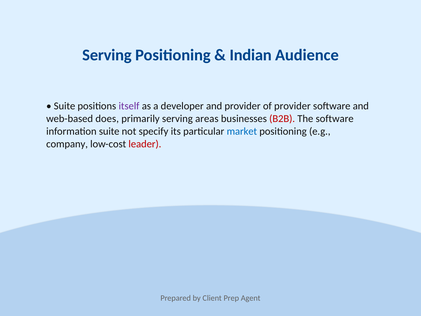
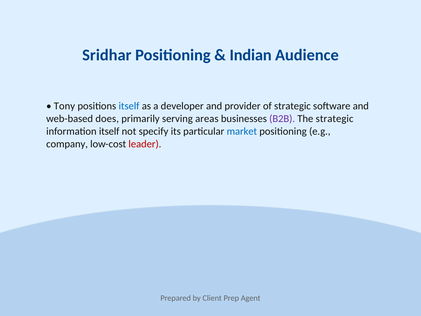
Serving: Serving -> Sridhar (107, 55)
Suite: Suite -> Tony (64, 106)
itself colour: purple -> blue (129, 106)
of provider: provider -> strategic (292, 106)
B2B colour: red -> purple (282, 119)
The software: software -> strategic (335, 119)
information suite: suite -> itself (109, 131)
